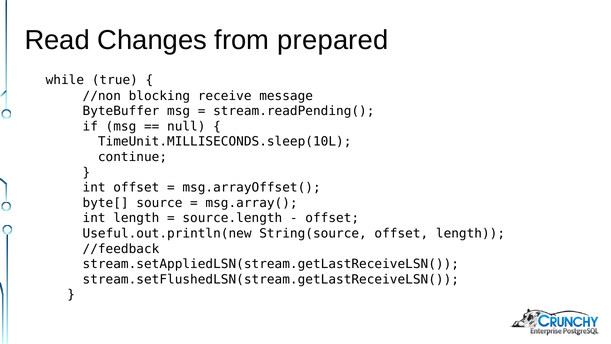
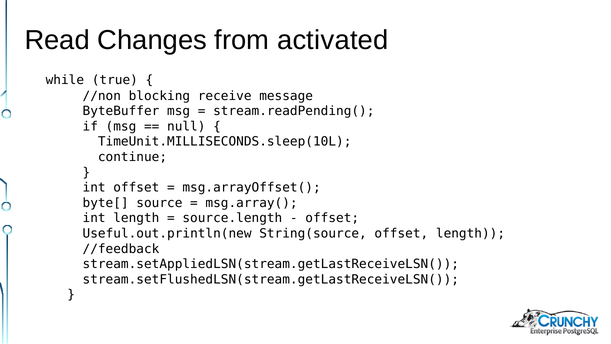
prepared: prepared -> activated (333, 40)
